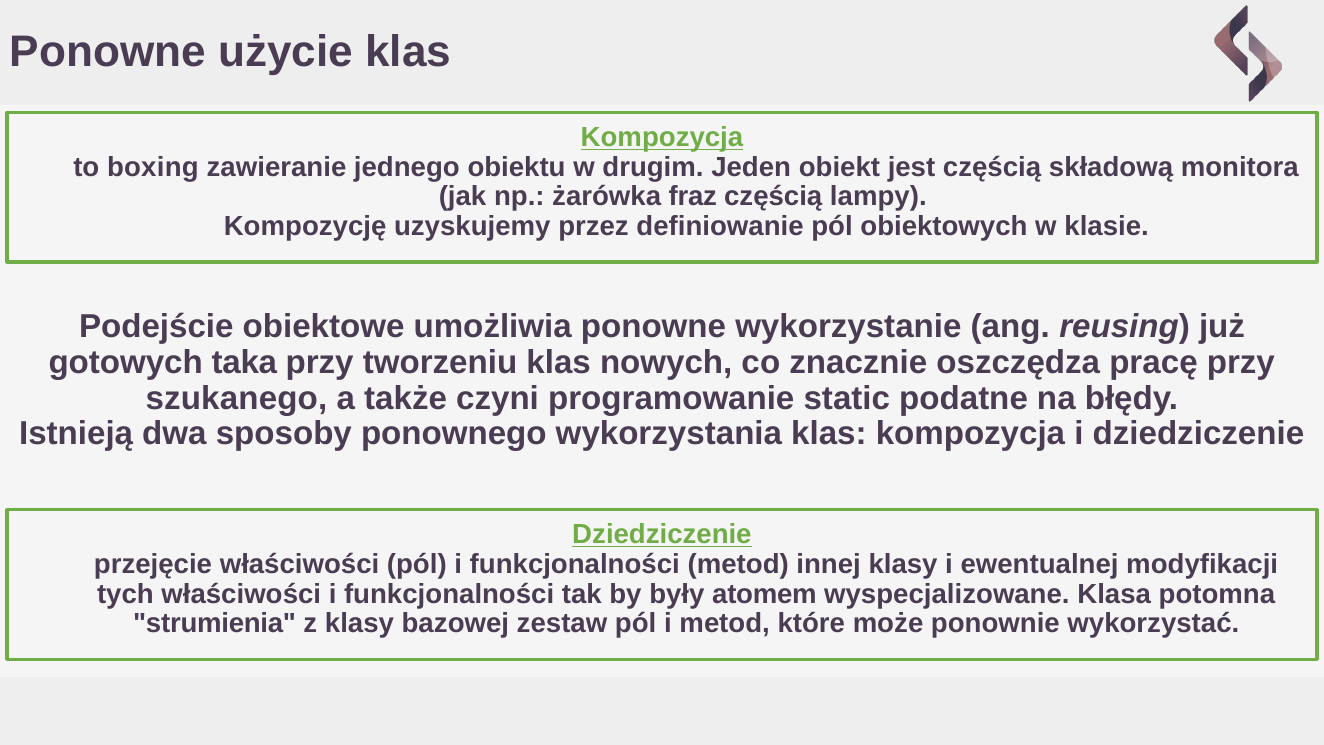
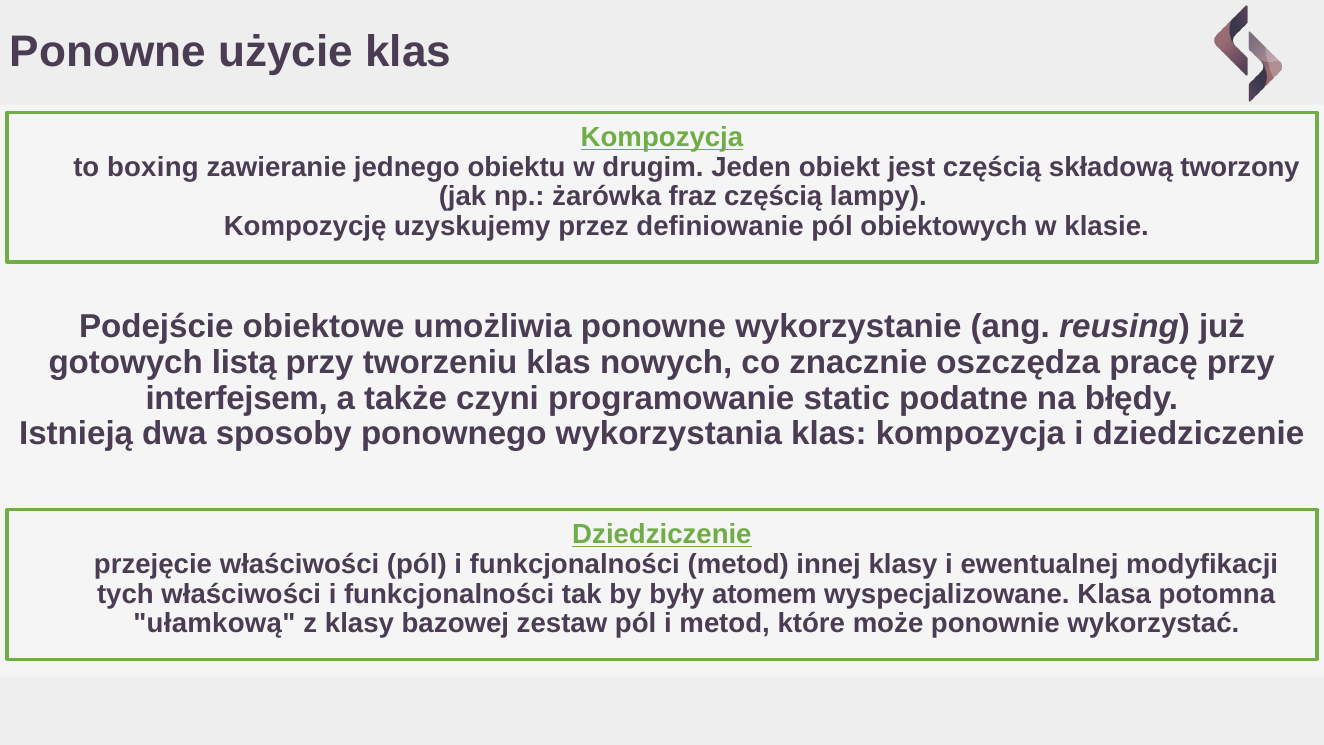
monitora: monitora -> tworzony (1240, 167)
taka: taka -> listą (244, 362)
szukanego: szukanego -> interfejsem (237, 398)
strumienia: strumienia -> ułamkową (214, 624)
